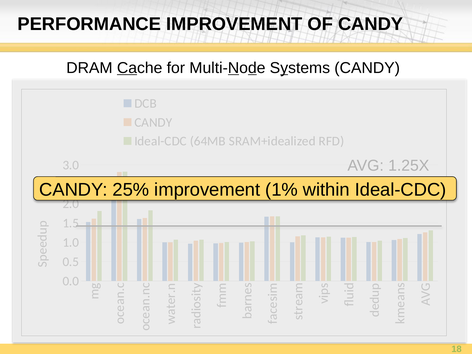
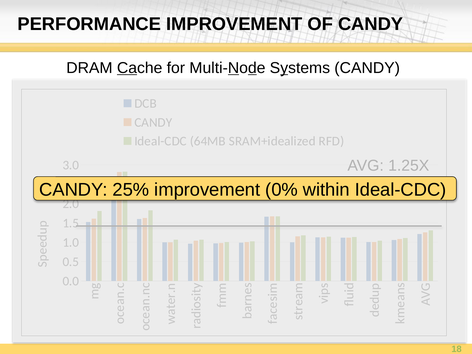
1%: 1% -> 0% (282, 190)
